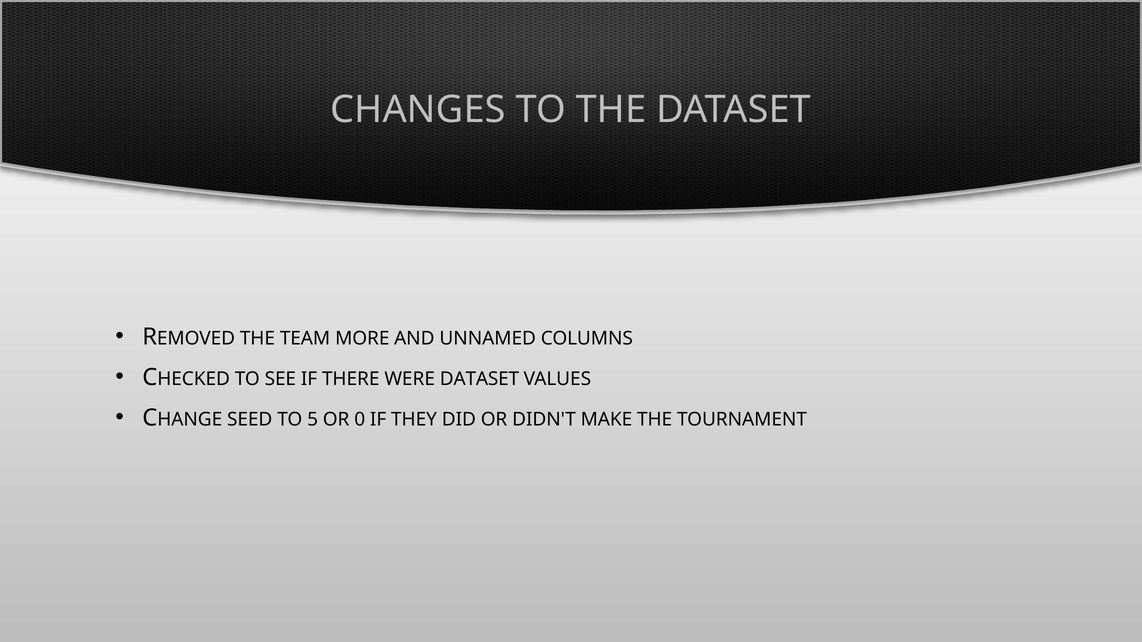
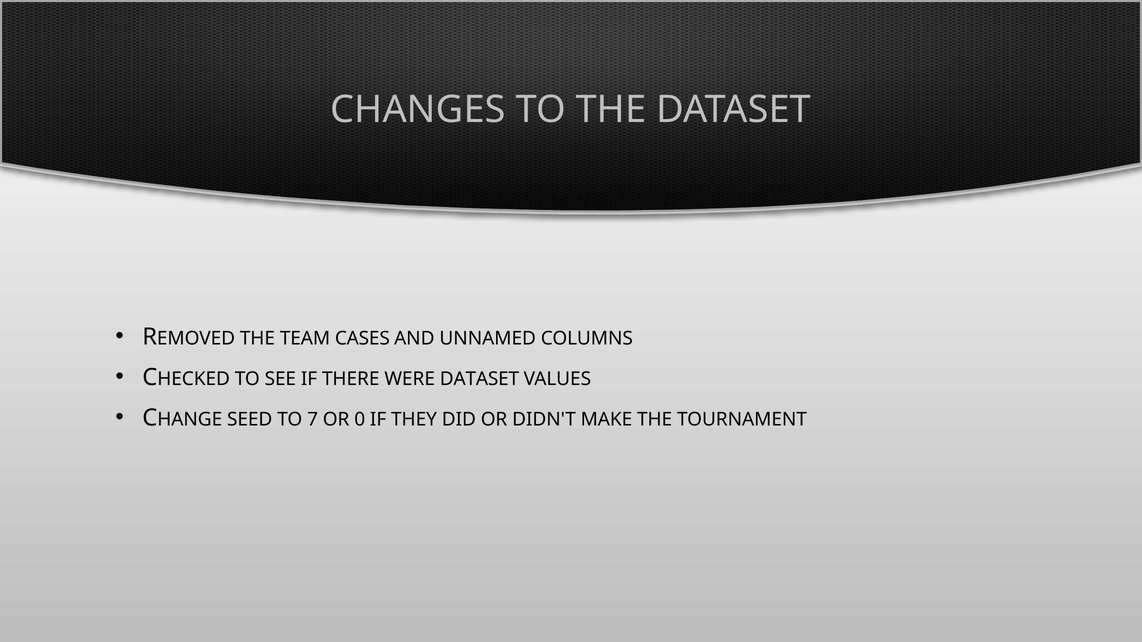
MORE: MORE -> CASES (362, 339)
5: 5 -> 7 (313, 420)
